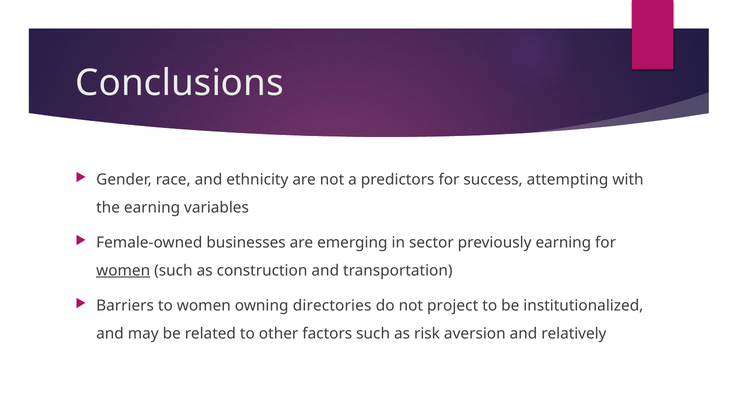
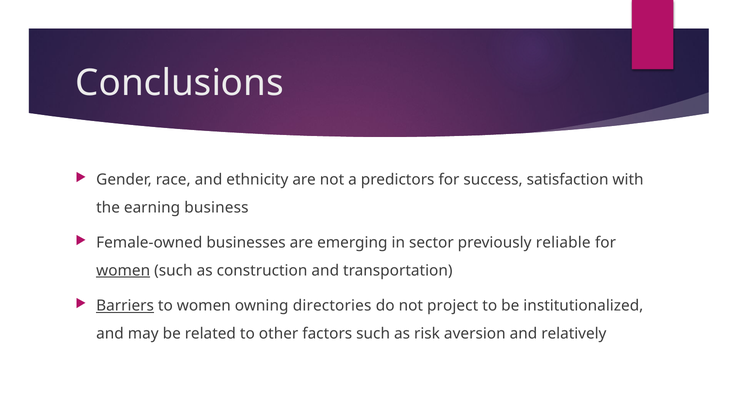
attempting: attempting -> satisfaction (568, 180)
variables: variables -> business (216, 208)
previously earning: earning -> reliable (563, 243)
Barriers underline: none -> present (125, 306)
